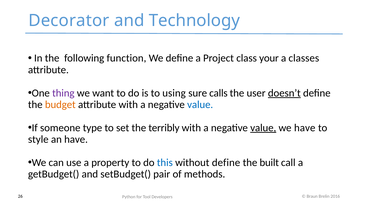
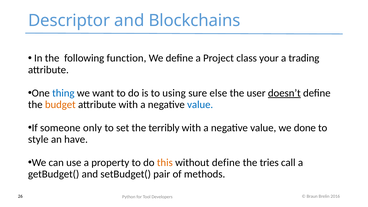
Decorator: Decorator -> Descriptor (69, 21)
Technology: Technology -> Blockchains (194, 21)
classes: classes -> trading (304, 58)
thing colour: purple -> blue (63, 93)
calls: calls -> else (218, 93)
type: type -> only (92, 128)
value underline: present -> none (263, 128)
we have: have -> done (305, 128)
this colour: blue -> orange (165, 163)
built: built -> tries (269, 163)
